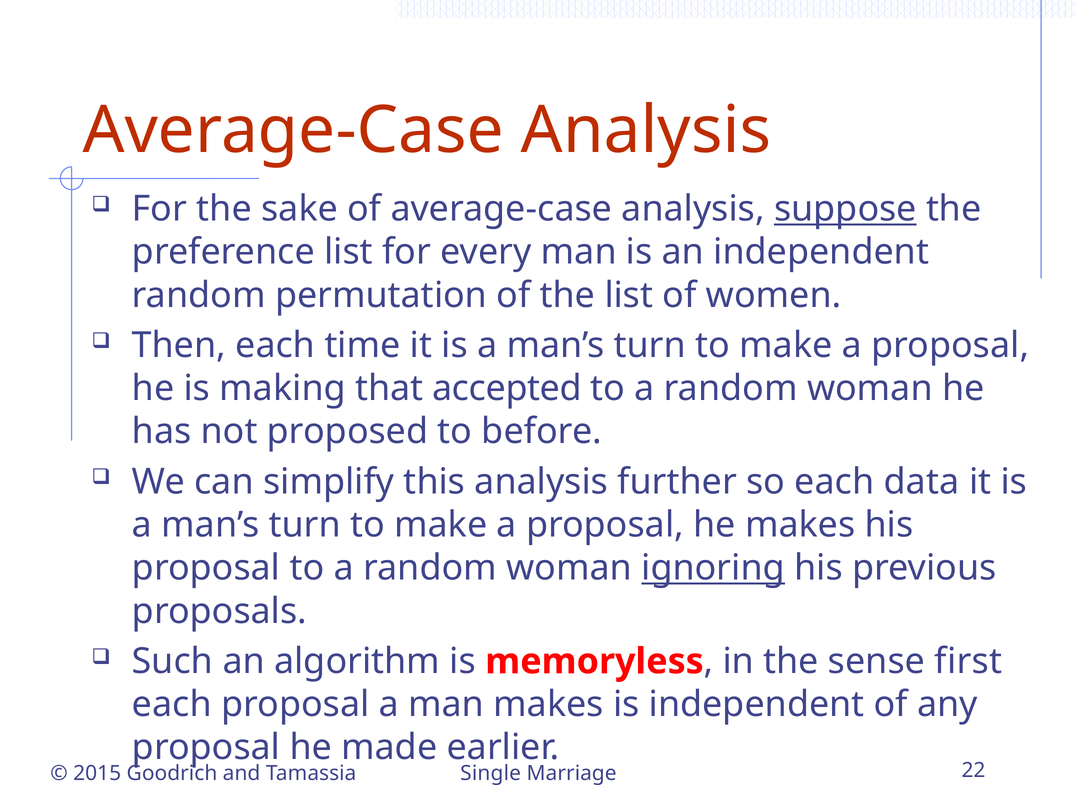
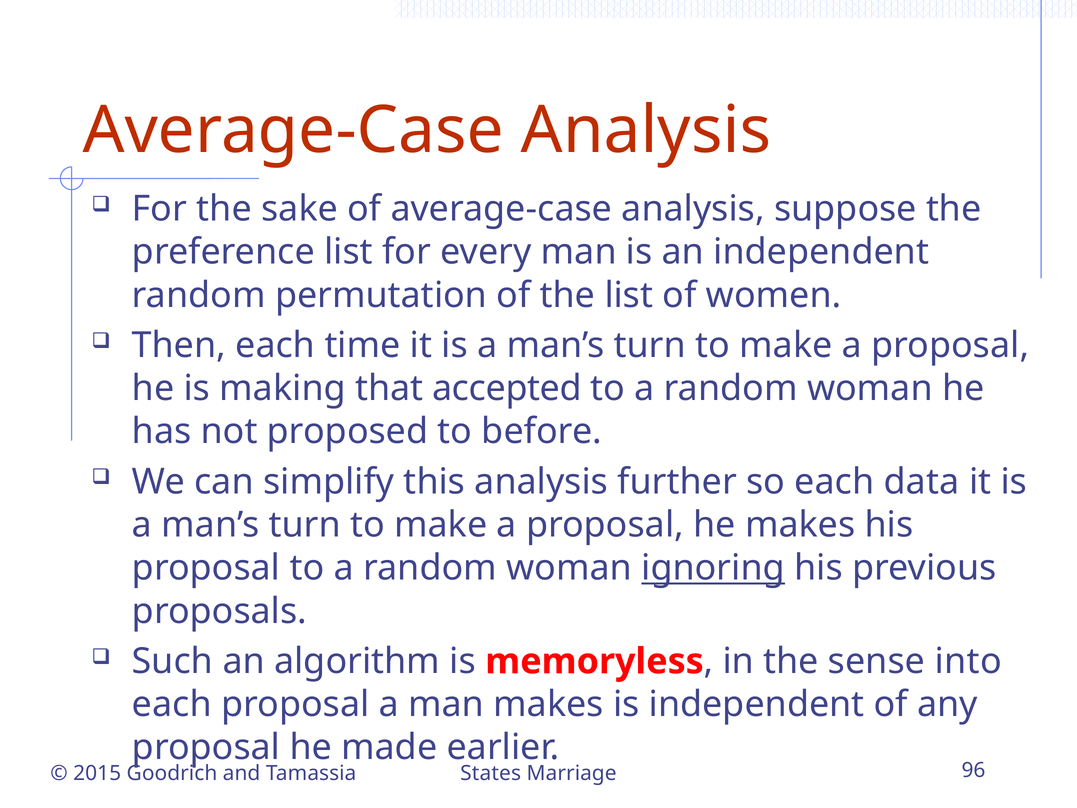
suppose underline: present -> none (845, 209)
first: first -> into (968, 661)
Single: Single -> States (491, 773)
22: 22 -> 96 (974, 770)
